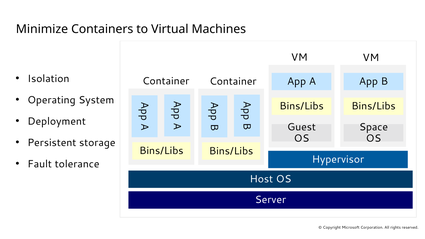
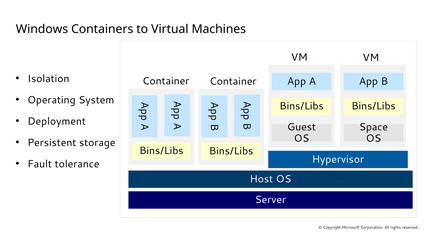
Minimize: Minimize -> Windows (42, 29)
